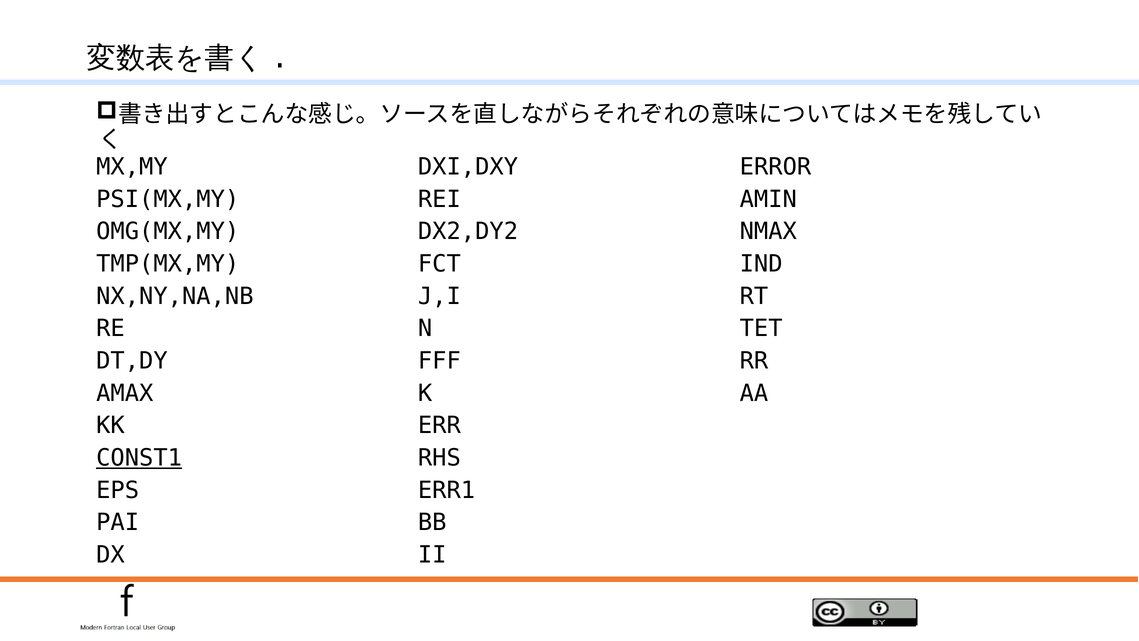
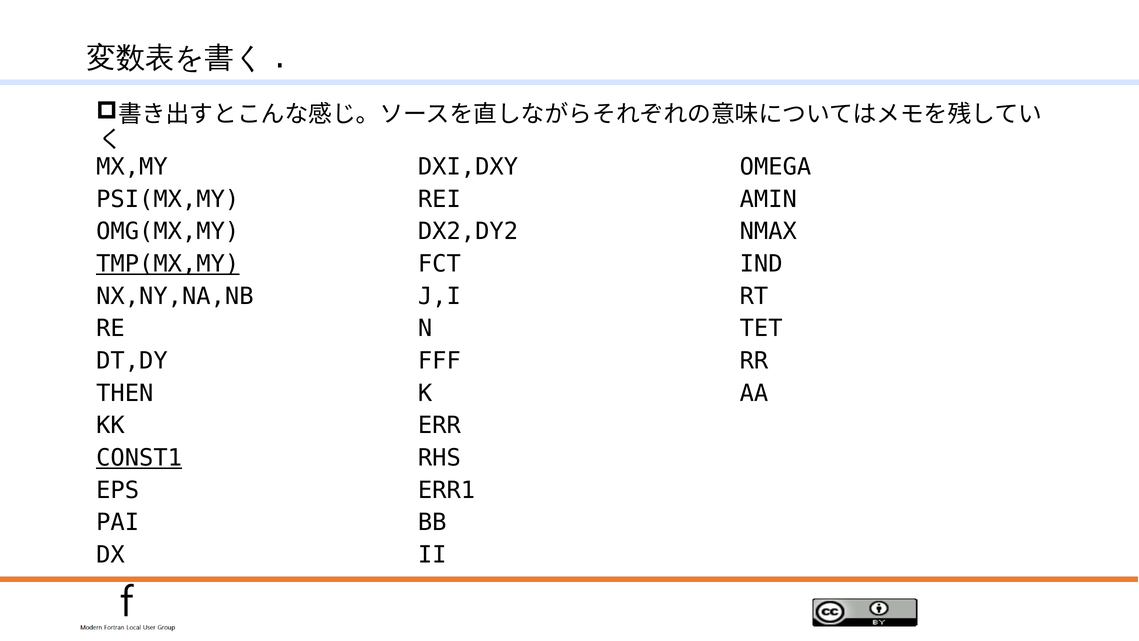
ERROR: ERROR -> OMEGA (775, 167)
TMP(MX,MY underline: none -> present (168, 264)
AMAX: AMAX -> THEN (125, 393)
